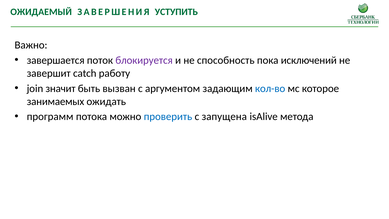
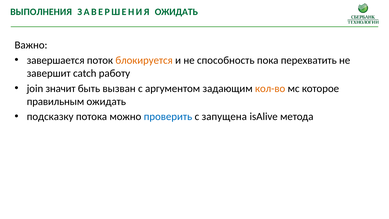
ОЖИДАЕМЫЙ: ОЖИДАЕМЫЙ -> ВЫПОЛНЕНИЯ (41, 12)
ЗАВЕРШЕНИЯ УСТУПИТЬ: УСТУПИТЬ -> ОЖИДАТЬ (176, 12)
блокируется colour: purple -> orange (144, 60)
исключений: исключений -> перехватить (309, 60)
кол-во colour: blue -> orange (270, 88)
занимаемых: занимаемых -> правильным (55, 101)
программ: программ -> подсказку (50, 117)
